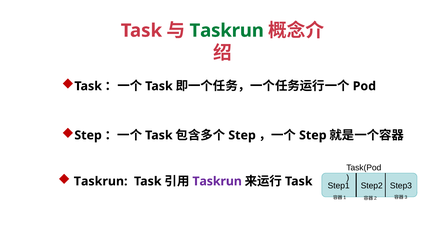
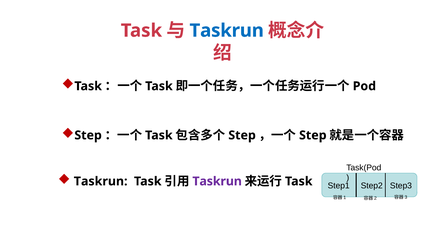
Taskrun colour: green -> blue (227, 31)
